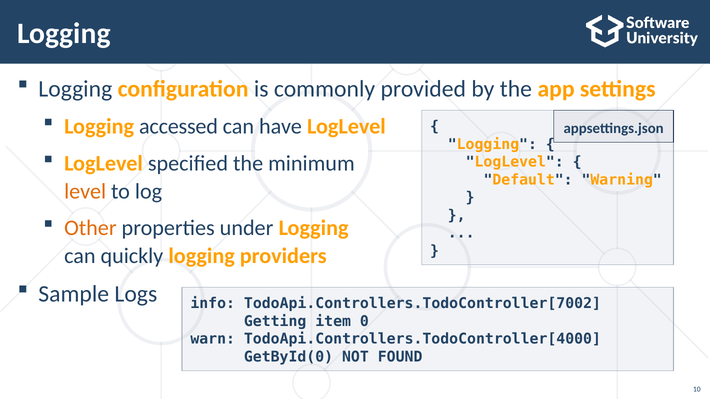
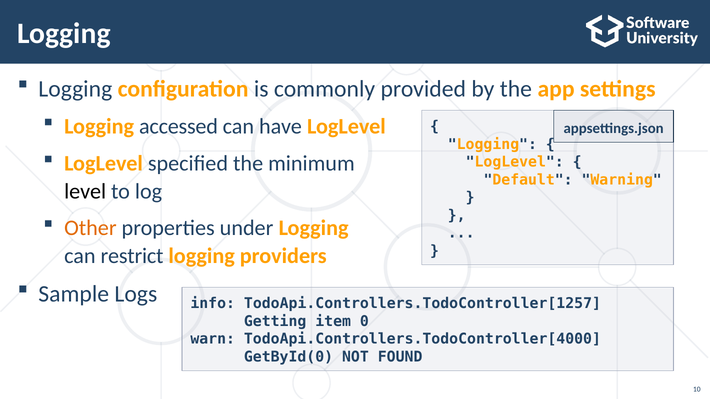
level colour: orange -> black (85, 191)
quickly: quickly -> restrict (132, 256)
TodoApi.Controllers.TodoController[7002: TodoApi.Controllers.TodoController[7002 -> TodoApi.Controllers.TodoController[1257 (422, 304)
